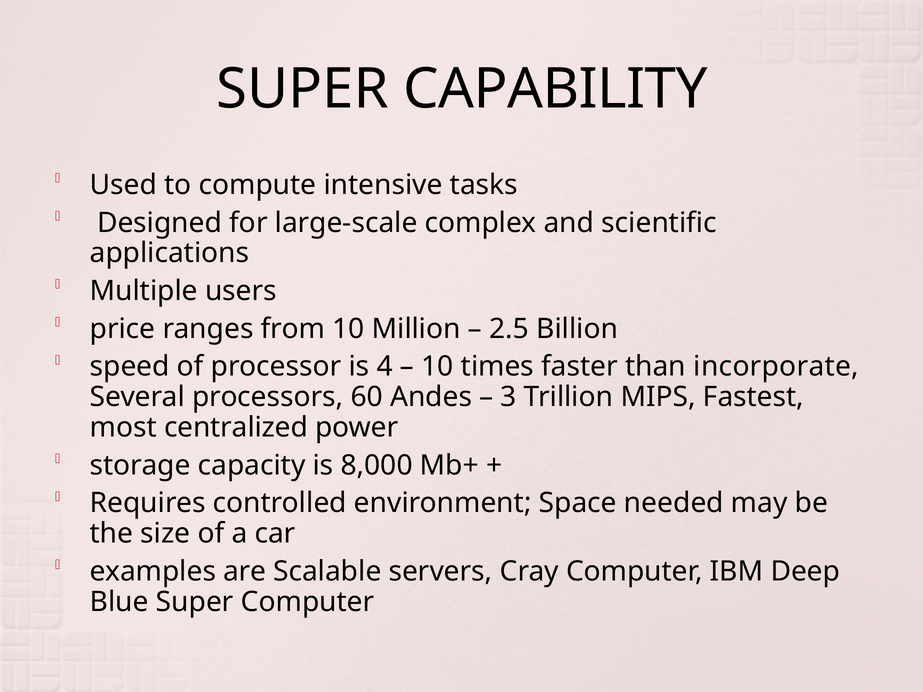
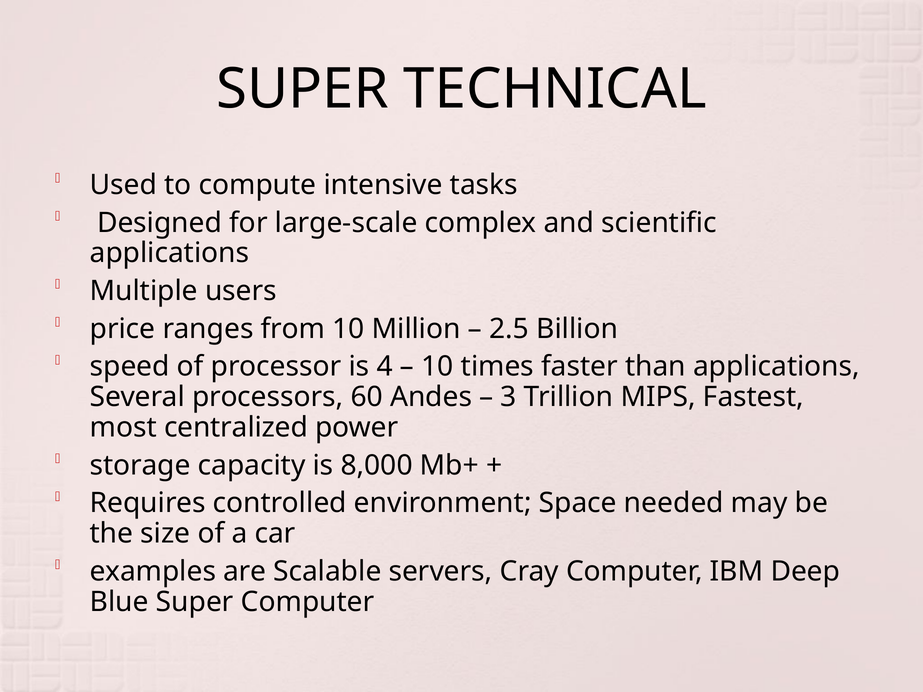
CAPABILITY: CAPABILITY -> TECHNICAL (555, 89)
than incorporate: incorporate -> applications (776, 367)
